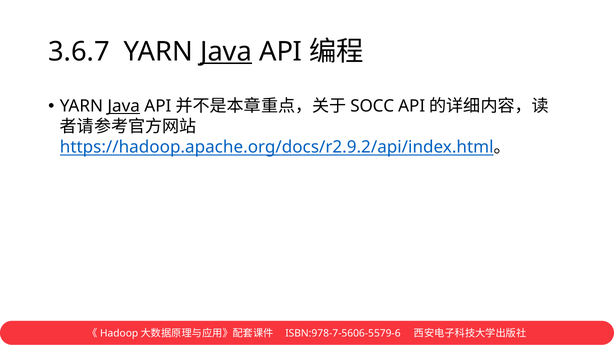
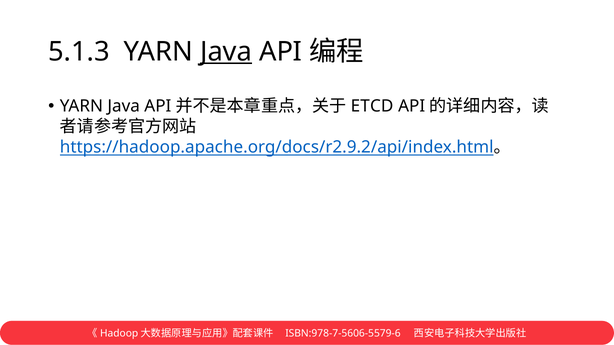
3.6.7: 3.6.7 -> 5.1.3 (79, 52)
Java underline: present -> none (124, 106)
SOCC: SOCC -> ETCD (372, 106)
